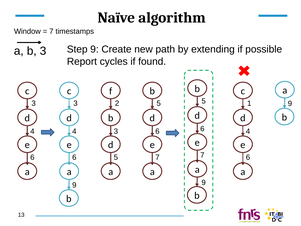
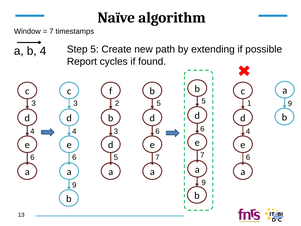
Step 9: 9 -> 5 (94, 49)
b 3: 3 -> 4 (43, 51)
